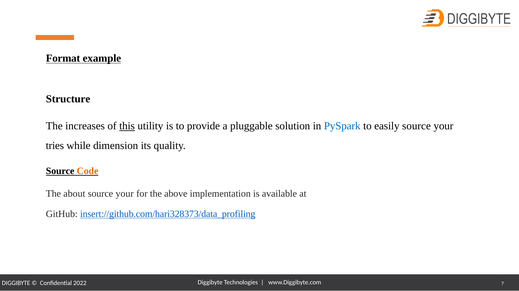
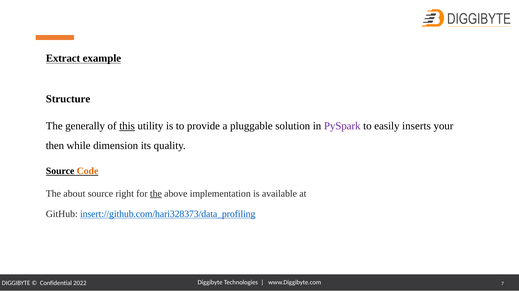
Format: Format -> Extract (63, 58)
increases: increases -> generally (85, 126)
PySpark colour: blue -> purple (342, 126)
easily source: source -> inserts (416, 126)
tries: tries -> then (55, 146)
your: your -> right (125, 194)
the underline: none -> present (156, 194)
